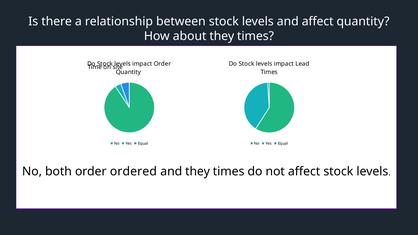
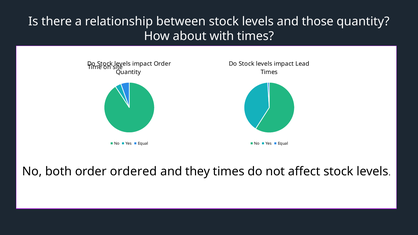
and affect: affect -> those (318, 22)
about they: they -> with (222, 36)
